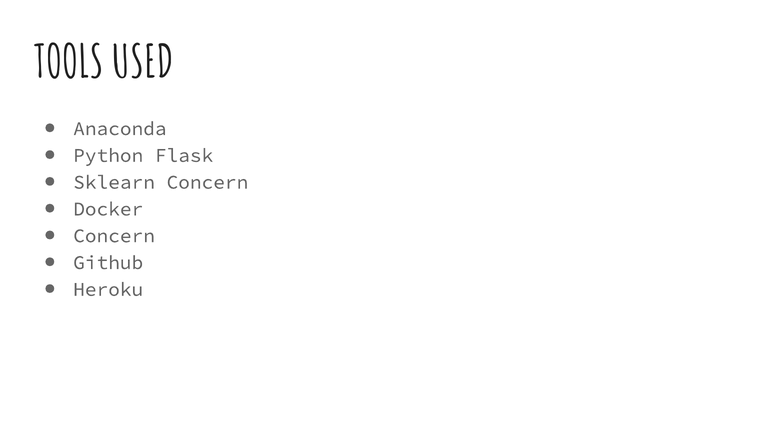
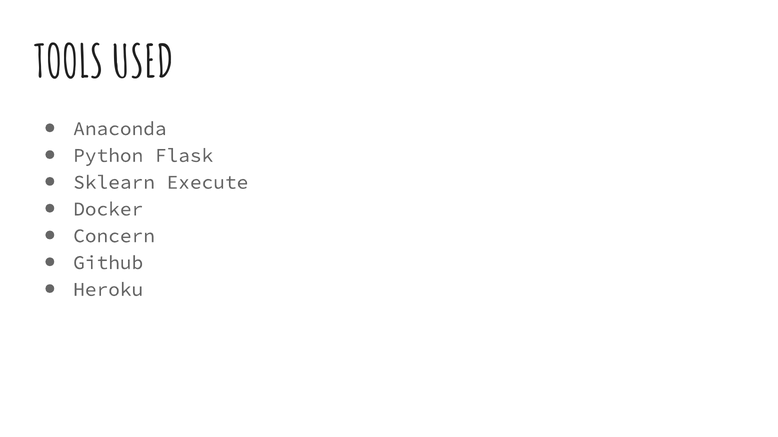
Sklearn Concern: Concern -> Execute (207, 183)
